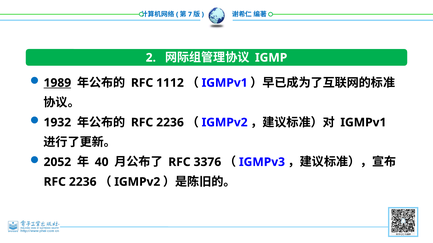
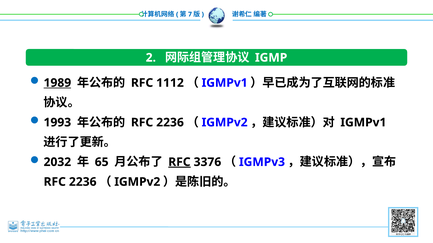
1932: 1932 -> 1993 (57, 123)
2052: 2052 -> 2032 (57, 162)
40: 40 -> 65 (102, 162)
RFC underline: none -> present (179, 162)
